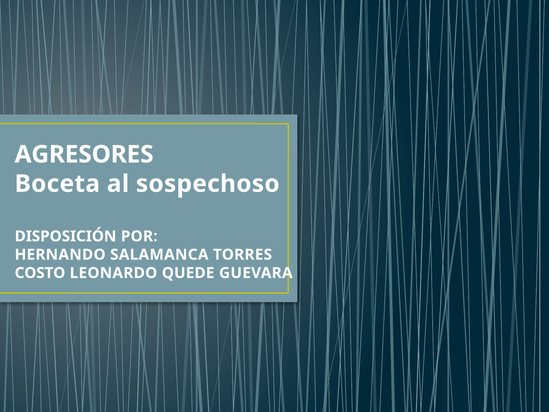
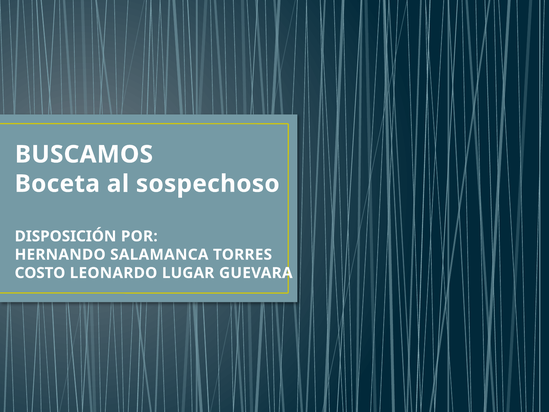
AGRESORES: AGRESORES -> BUSCAMOS (84, 154)
QUEDE: QUEDE -> LUGAR (188, 273)
